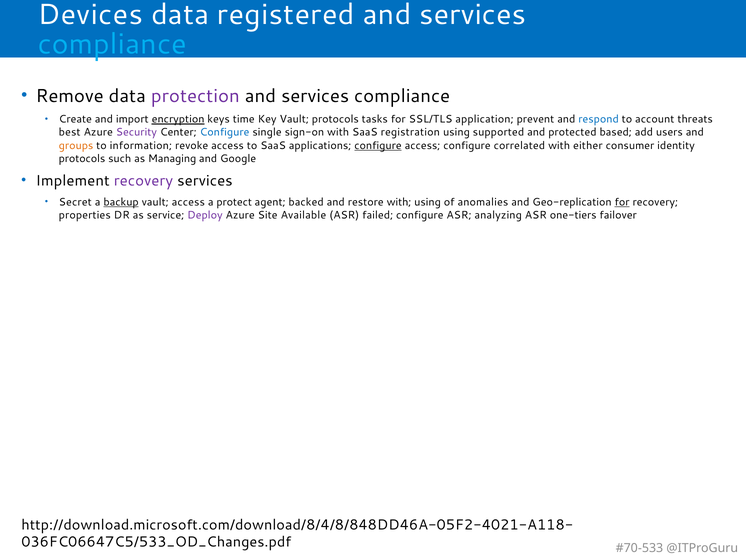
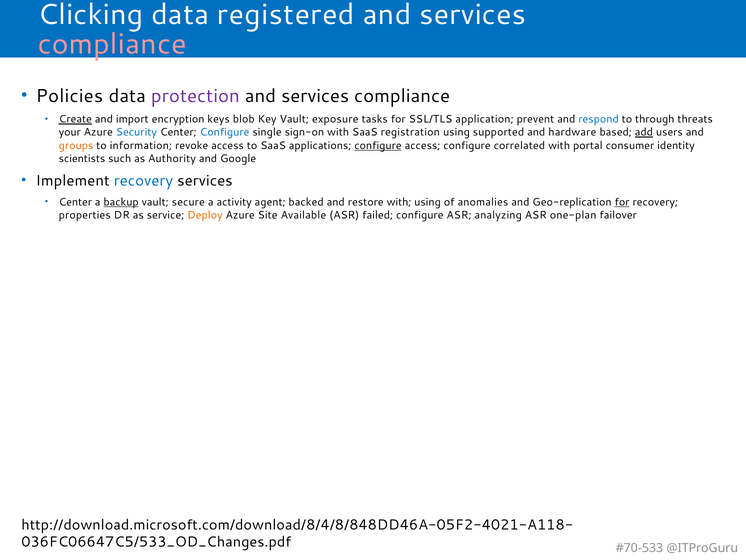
Devices: Devices -> Clicking (90, 15)
compliance colour: light blue -> pink (112, 44)
Remove: Remove -> Policies (69, 96)
Create underline: none -> present (75, 119)
encryption underline: present -> none (178, 119)
time: time -> blob (244, 119)
Vault protocols: protocols -> exposure (335, 119)
account: account -> through (655, 119)
best: best -> your (70, 132)
Security colour: purple -> blue (136, 132)
protected: protected -> hardware (572, 132)
add underline: none -> present (644, 132)
either: either -> portal (588, 145)
protocols: protocols -> scientists (82, 158)
Managing: Managing -> Authority (172, 158)
recovery colour: purple -> blue (143, 180)
Secret: Secret -> Center (75, 202)
vault access: access -> secure (188, 202)
protect: protect -> activity (234, 202)
Deploy colour: purple -> orange (205, 215)
one-tiers: one-tiers -> one-plan (573, 215)
